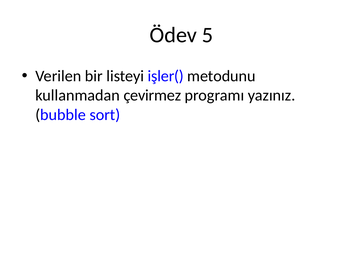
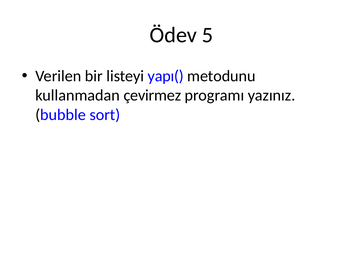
işler(: işler( -> yapı( (166, 76)
